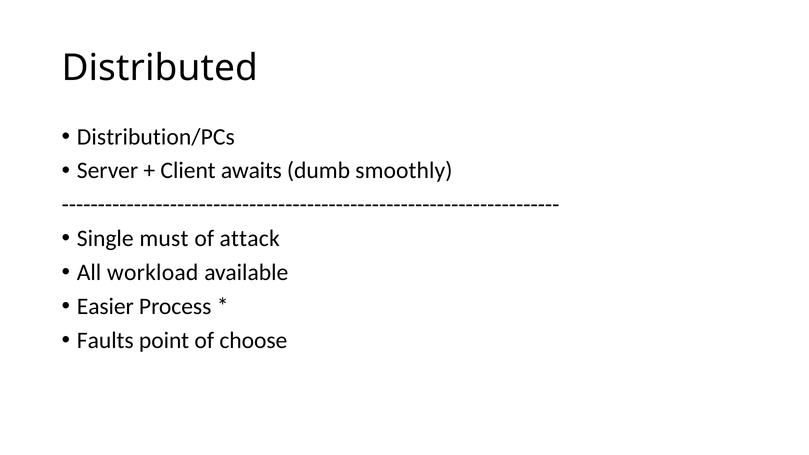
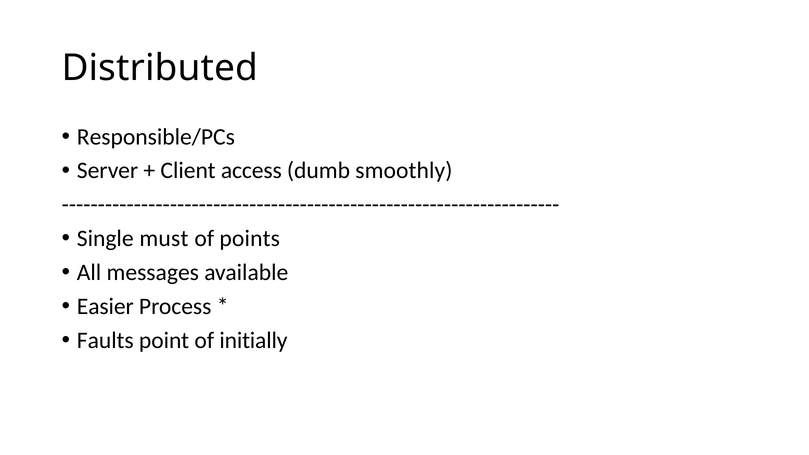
Distribution/PCs: Distribution/PCs -> Responsible/PCs (156, 137)
awaits: awaits -> access (251, 171)
attack: attack -> points (250, 239)
workload: workload -> messages (153, 272)
choose: choose -> initially (253, 340)
